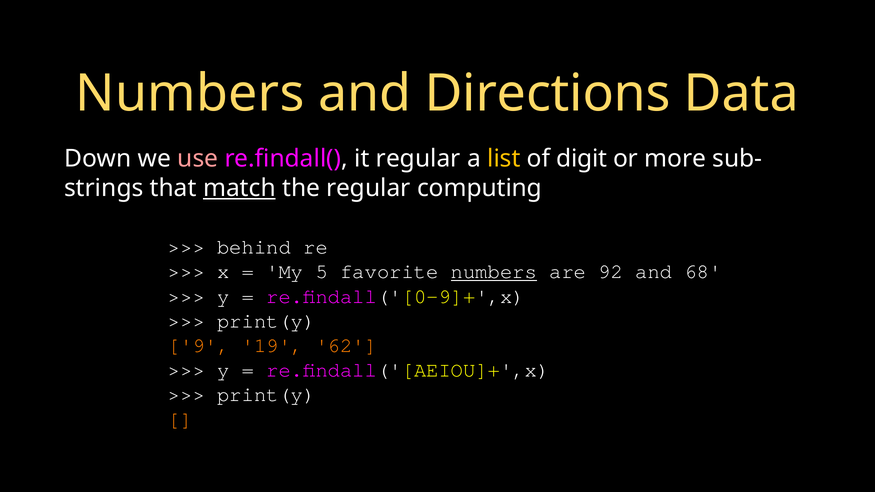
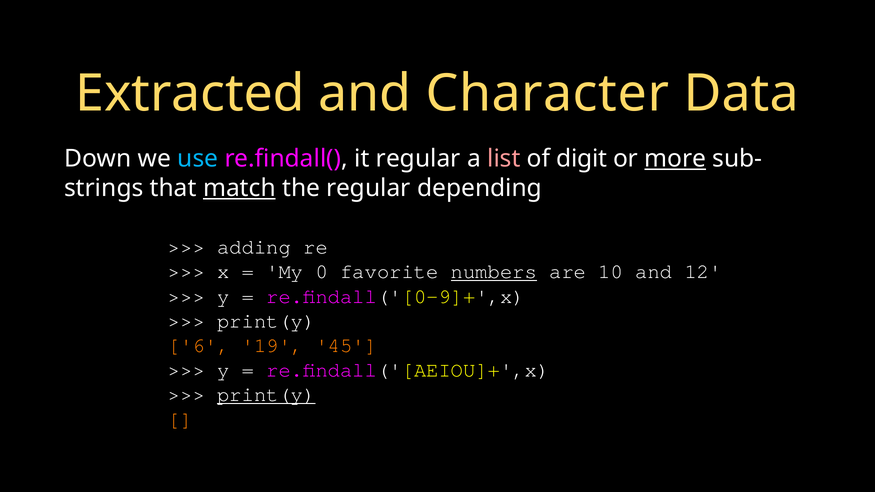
Numbers: Numbers -> Extracted (190, 94)
Directions: Directions -> Character (547, 94)
use colour: pink -> light blue (198, 159)
list colour: yellow -> pink (504, 159)
more underline: none -> present (675, 159)
computing: computing -> depending (480, 188)
behind: behind -> adding (254, 247)
5: 5 -> 0 (322, 272)
92: 92 -> 10 (611, 272)
68: 68 -> 12 (703, 272)
9: 9 -> 6 (199, 346)
62: 62 -> 45 (346, 346)
print(y underline: none -> present (266, 395)
